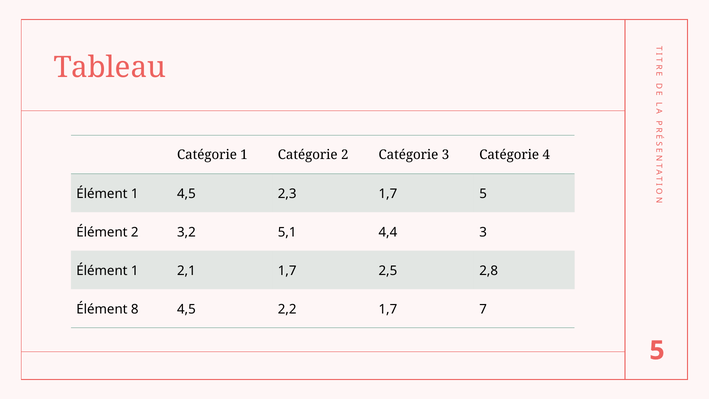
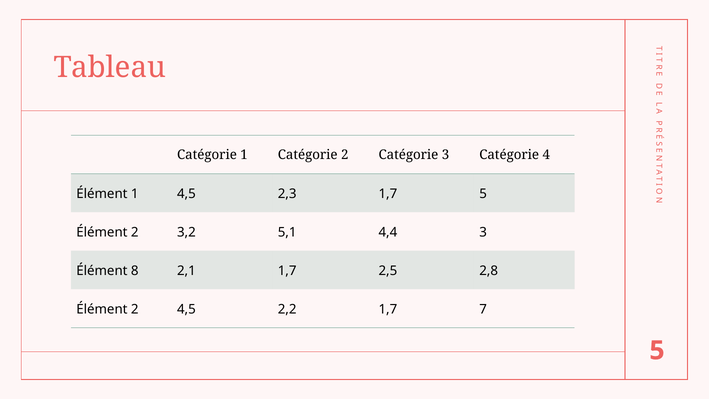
1: 1 -> 8 (135, 271)
8: 8 -> 2 (135, 309)
